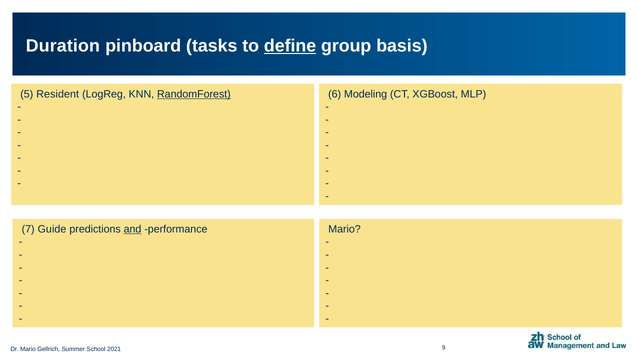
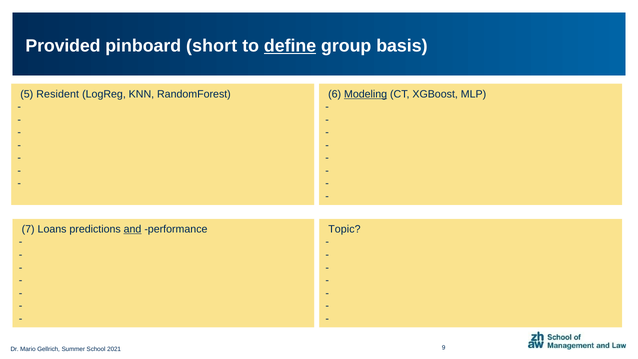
Duration: Duration -> Provided (63, 46)
tasks: tasks -> short (212, 46)
RandomForest underline: present -> none (194, 94)
Modeling underline: none -> present (366, 94)
Guide: Guide -> Loans (52, 229)
Mario: Mario -> Topic (344, 229)
